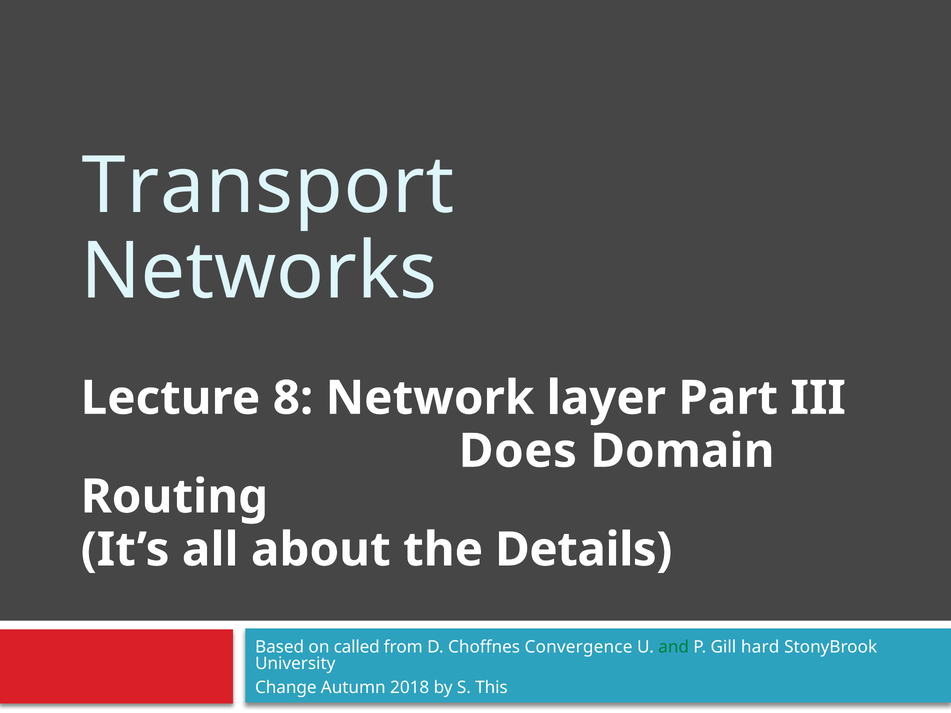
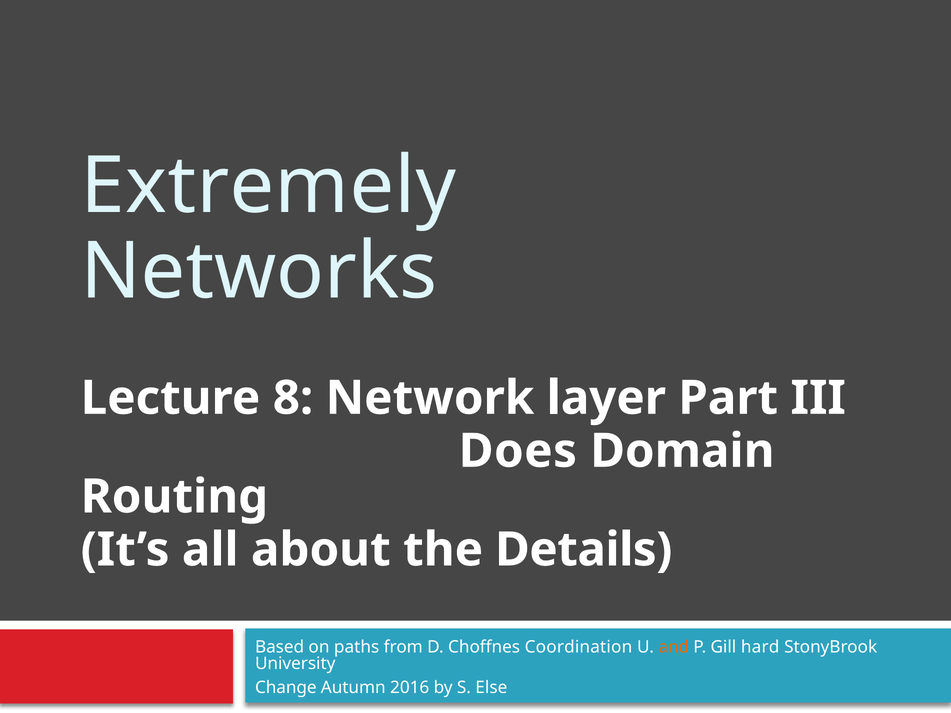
Transport: Transport -> Extremely (268, 186)
called: called -> paths (357, 647)
Convergence: Convergence -> Coordination (578, 647)
and colour: green -> orange (674, 647)
2018: 2018 -> 2016 (410, 688)
This: This -> Else (491, 688)
